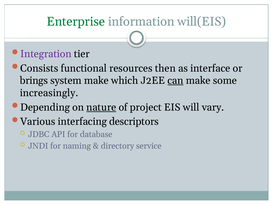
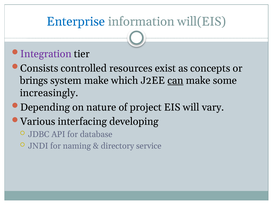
Enterprise colour: green -> blue (76, 21)
functional: functional -> controlled (84, 68)
then: then -> exist (165, 68)
interface: interface -> concepts (210, 68)
nature underline: present -> none (101, 107)
descriptors: descriptors -> developing (134, 121)
